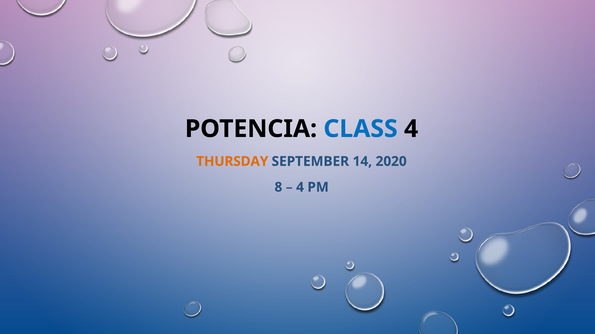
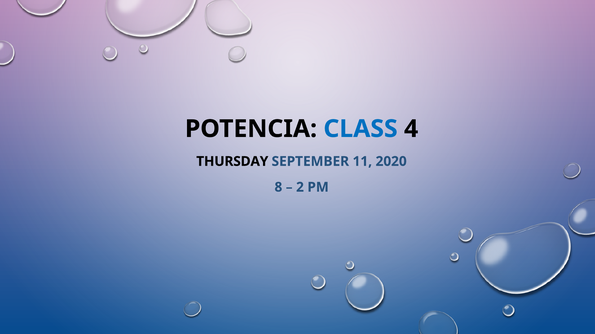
THURSDAY colour: orange -> black (232, 162)
14: 14 -> 11 (362, 162)
4: 4 -> 2 (300, 188)
